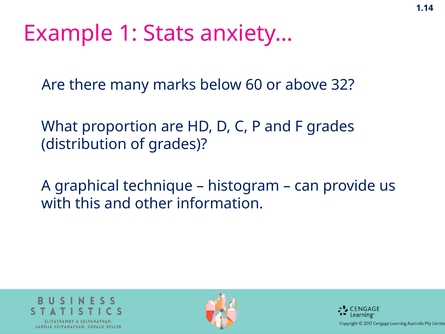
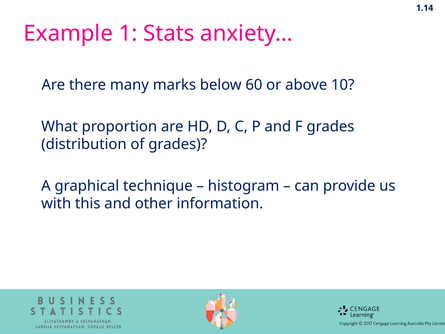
32: 32 -> 10 (343, 85)
